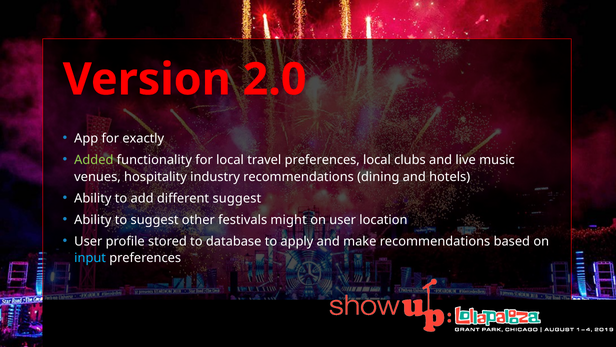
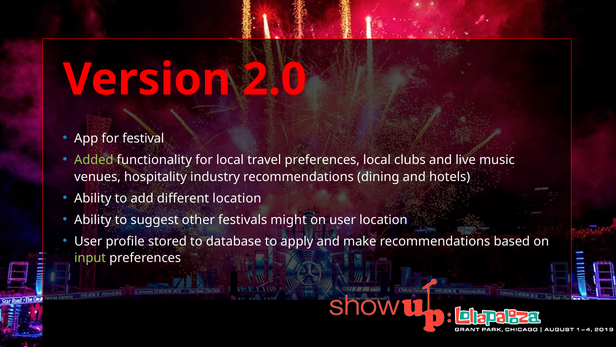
exactly: exactly -> festival (143, 138)
different suggest: suggest -> location (237, 198)
input colour: light blue -> light green (90, 258)
